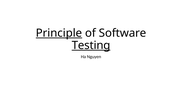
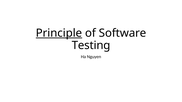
Testing underline: present -> none (91, 45)
